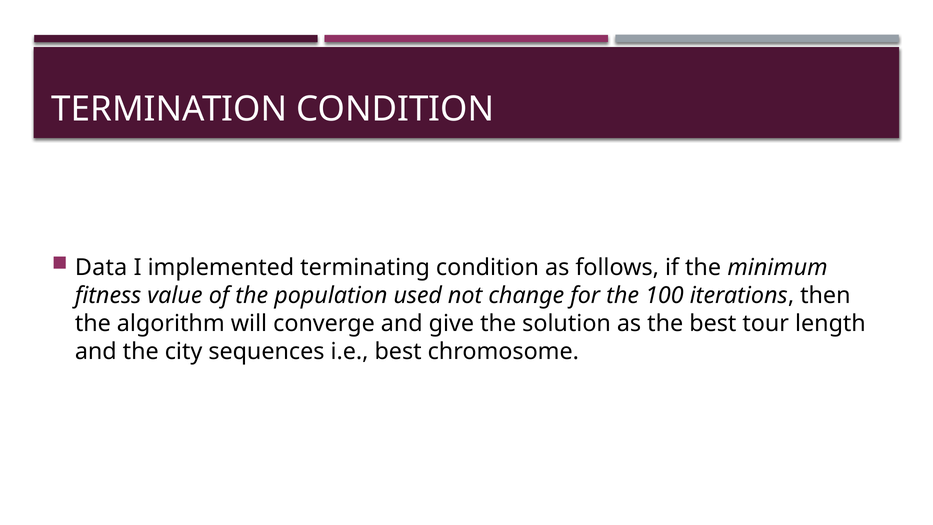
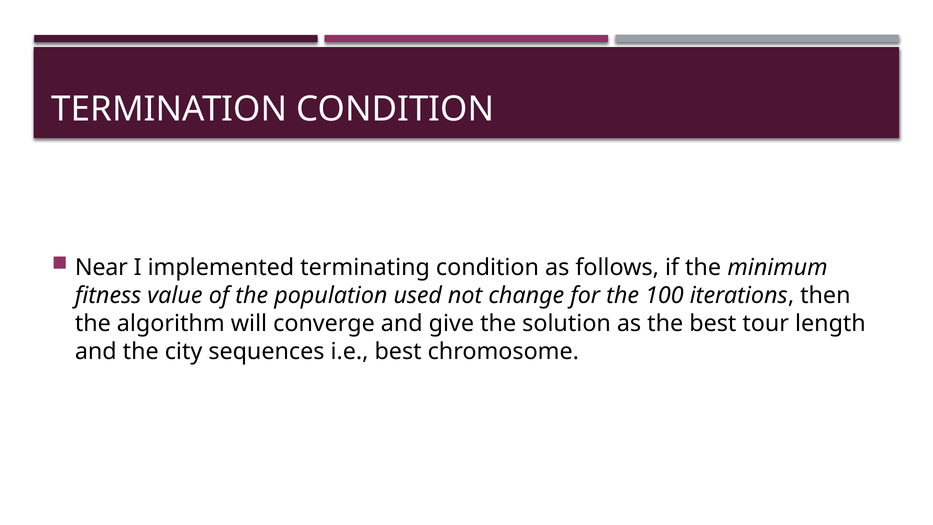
Data: Data -> Near (101, 267)
